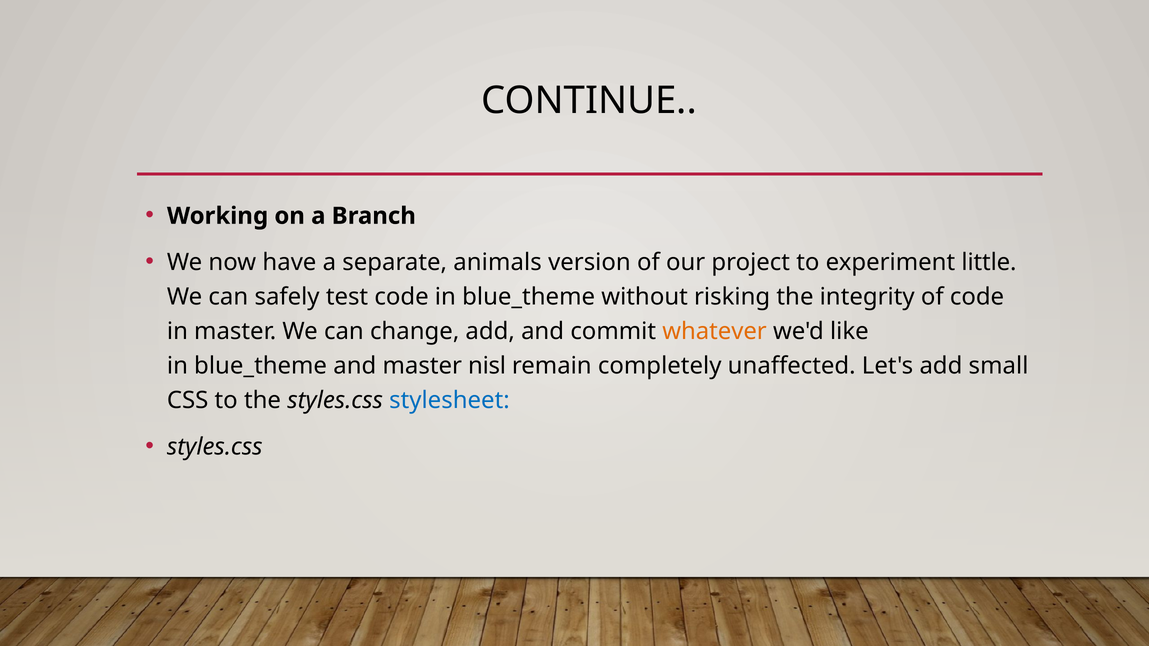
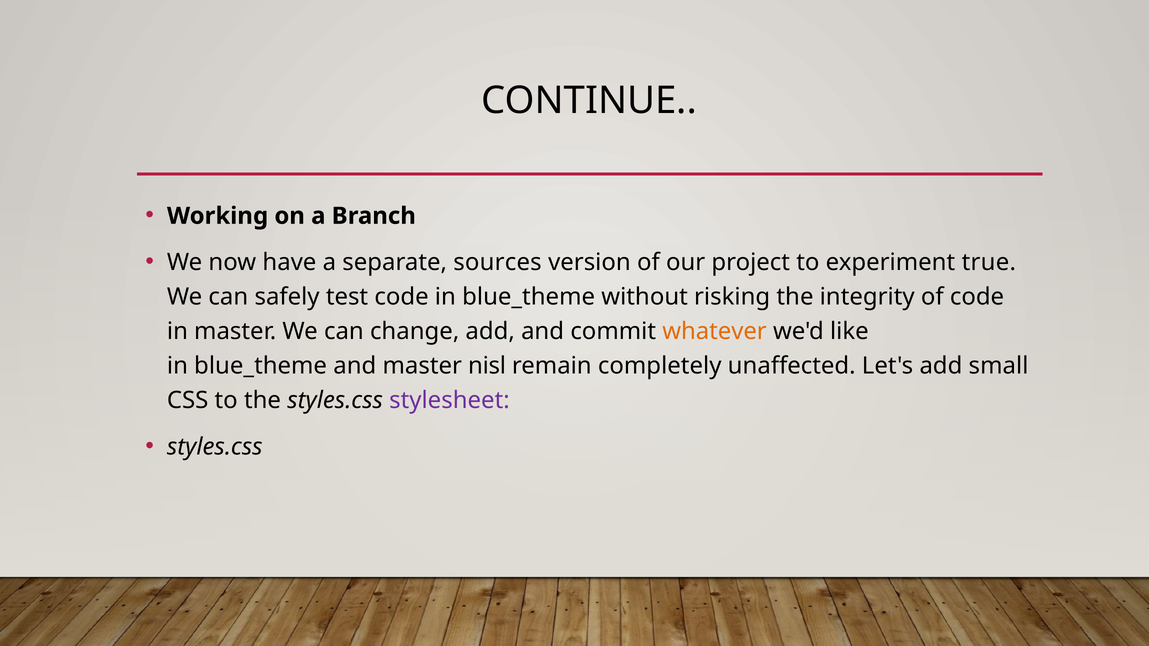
animals: animals -> sources (497, 262)
little: little -> true (989, 262)
stylesheet colour: blue -> purple (449, 400)
